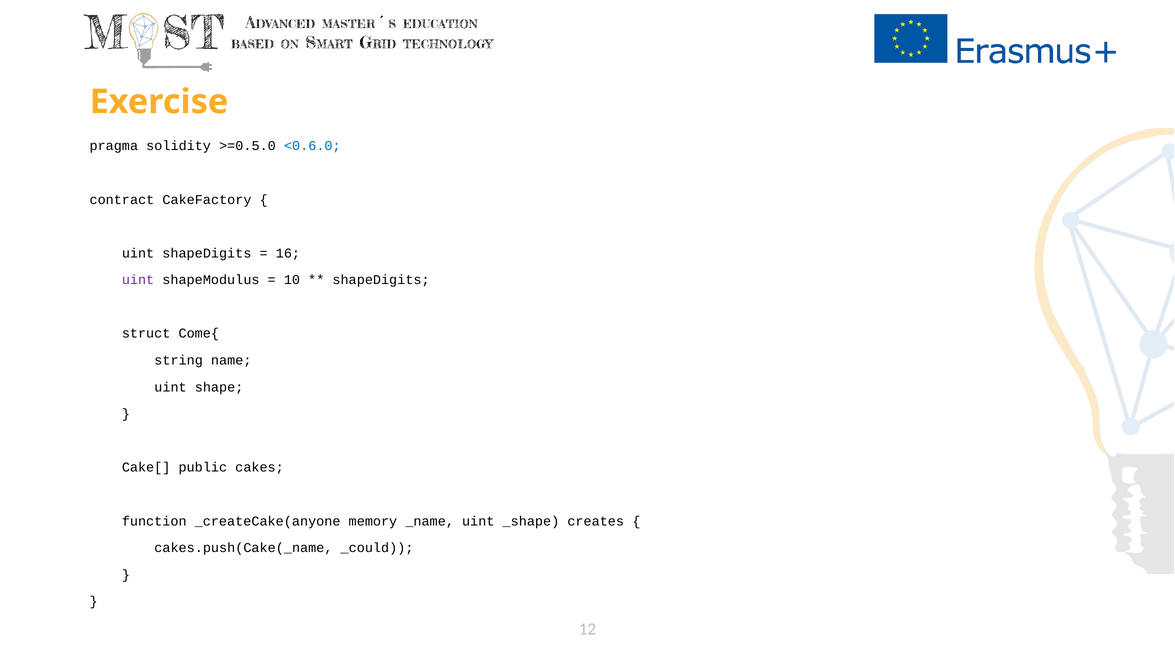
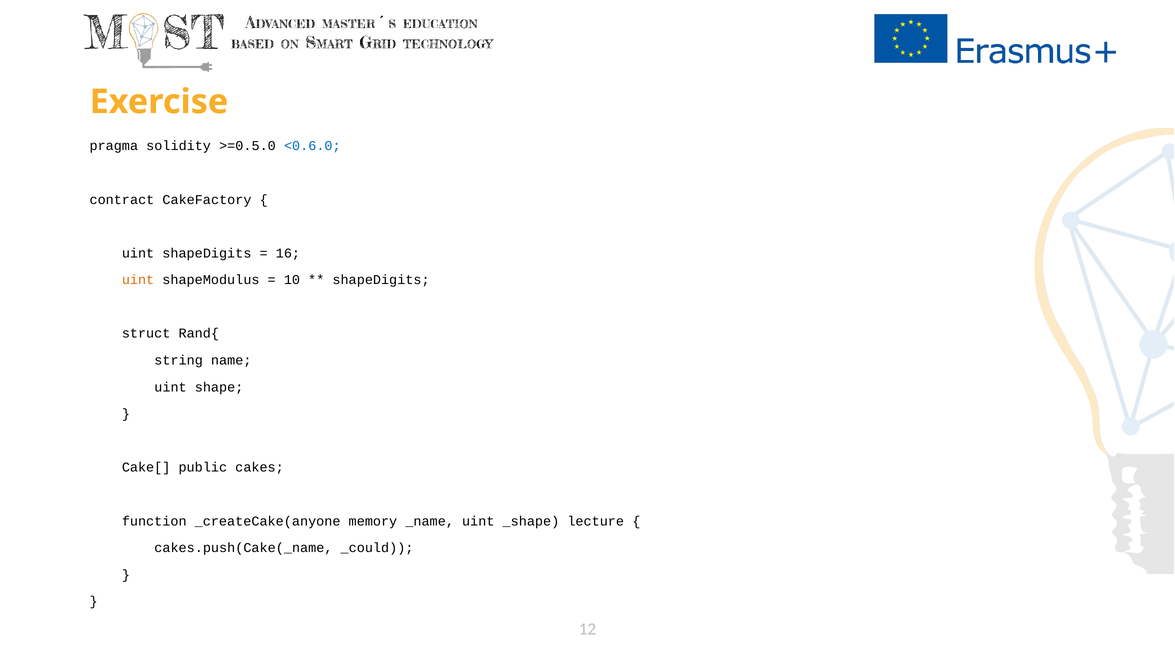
uint colour: purple -> orange (138, 280)
Come{: Come{ -> Rand{ (199, 334)
creates: creates -> lecture (596, 521)
